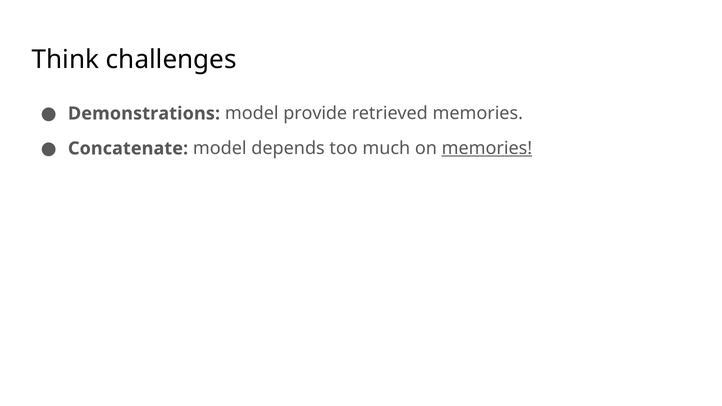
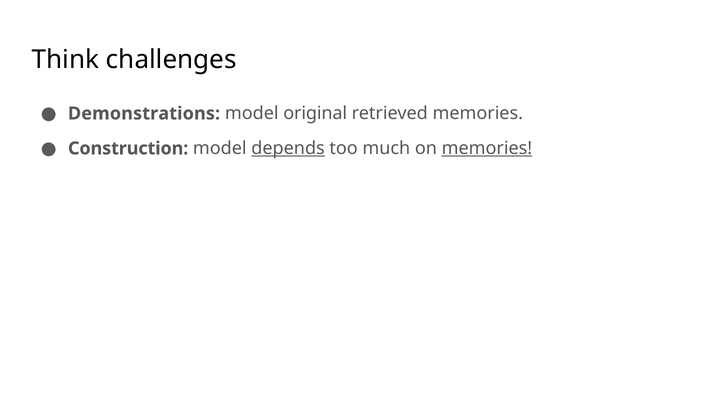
provide: provide -> original (315, 114)
Concatenate: Concatenate -> Construction (128, 148)
depends underline: none -> present (288, 148)
